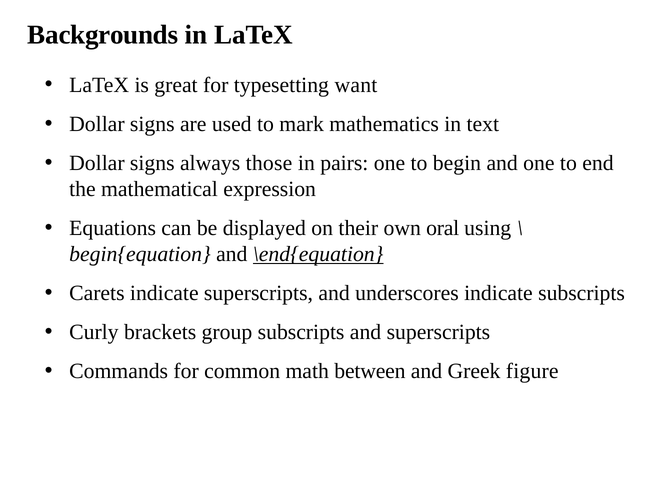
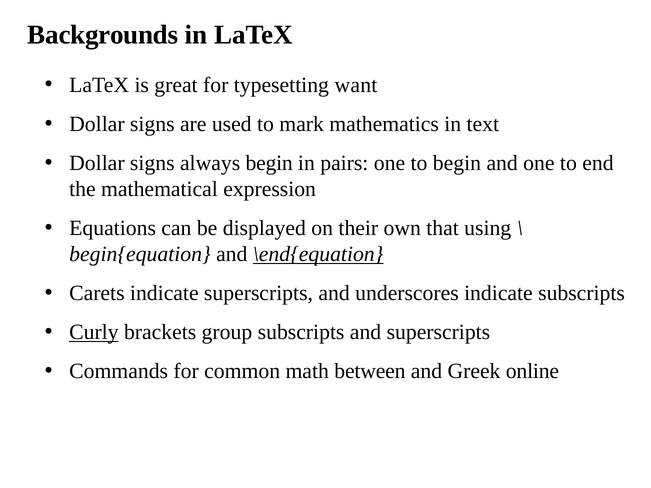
always those: those -> begin (269, 163)
oral: oral -> that (443, 228)
Curly underline: none -> present (94, 332)
figure: figure -> online (532, 371)
